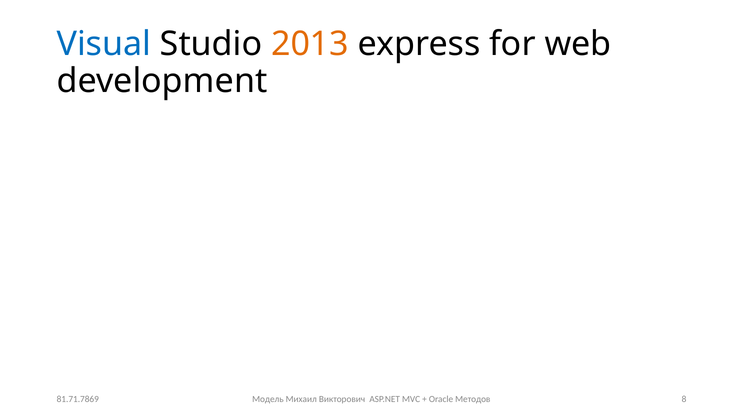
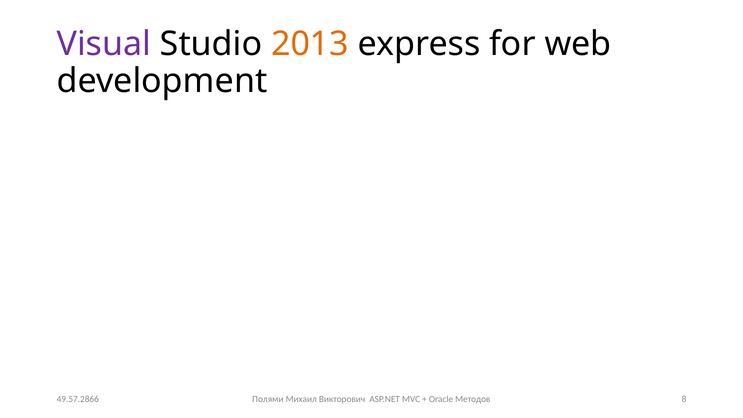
Visual colour: blue -> purple (104, 44)
Модель: Модель -> Полями (268, 399)
81.71.7869: 81.71.7869 -> 49.57.2866 (78, 399)
